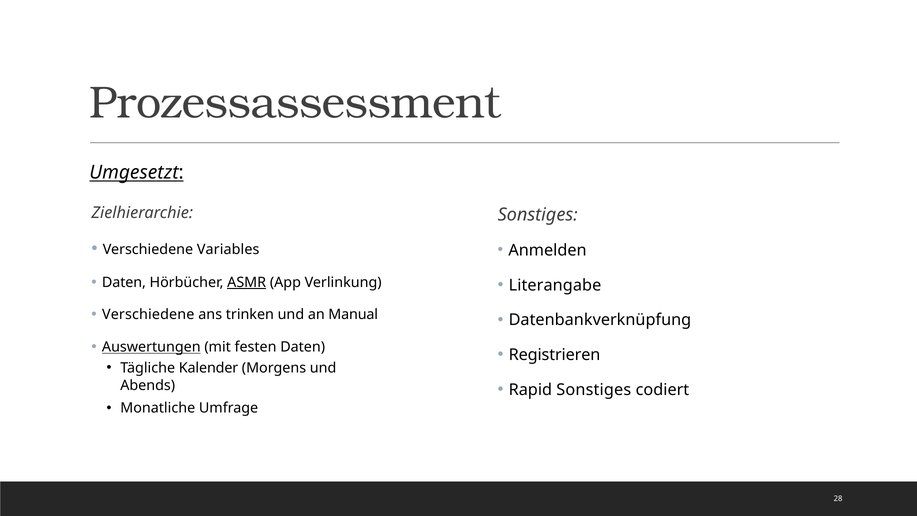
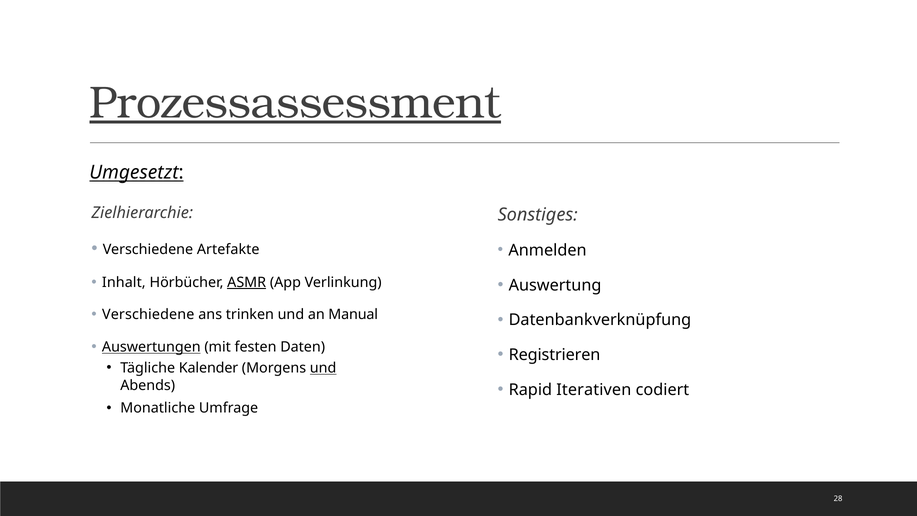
Prozessassessment underline: none -> present (295, 103)
Variables: Variables -> Artefakte (228, 250)
Daten: Daten -> Inhalt (124, 282)
Literangabe: Literangabe -> Auswertung (555, 285)
und underline: none -> present (323, 368)
Rapid Sonstiges: Sonstiges -> Iterativen (594, 390)
